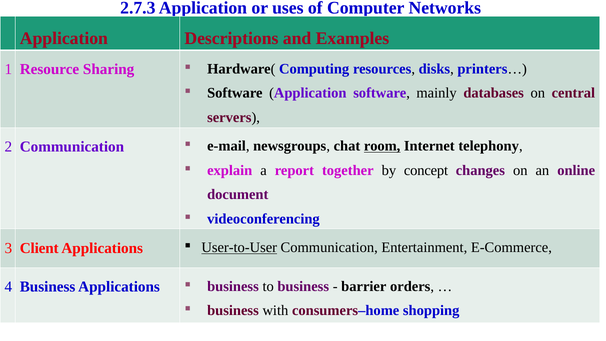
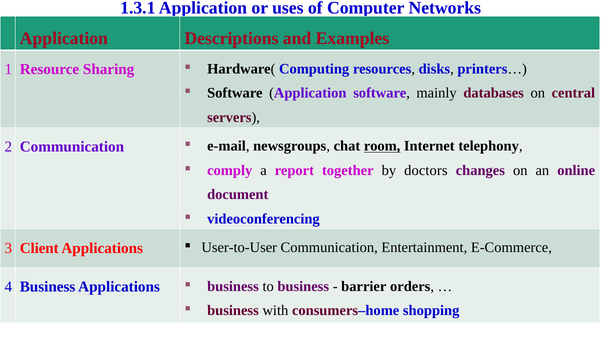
2.7.3: 2.7.3 -> 1.3.1 (138, 8)
explain: explain -> comply (230, 170)
concept: concept -> doctors (426, 170)
User-to-User underline: present -> none (239, 247)
